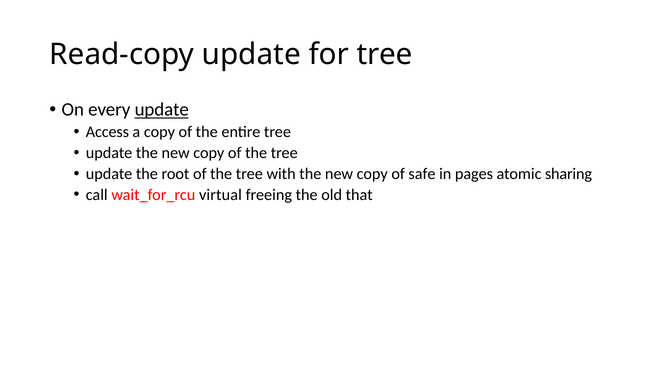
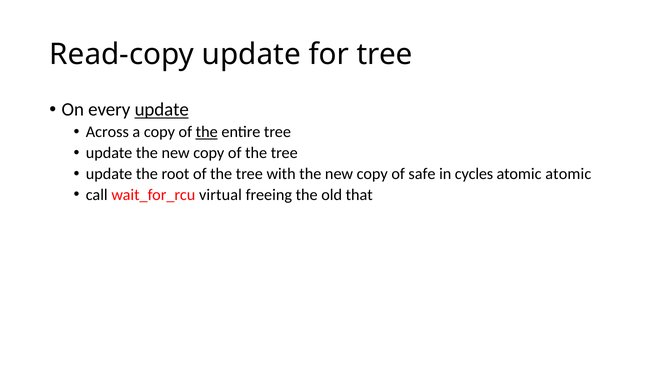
Access: Access -> Across (107, 132)
the underline: none -> present (207, 132)
pages: pages -> cycles (474, 174)
atomic sharing: sharing -> atomic (568, 174)
